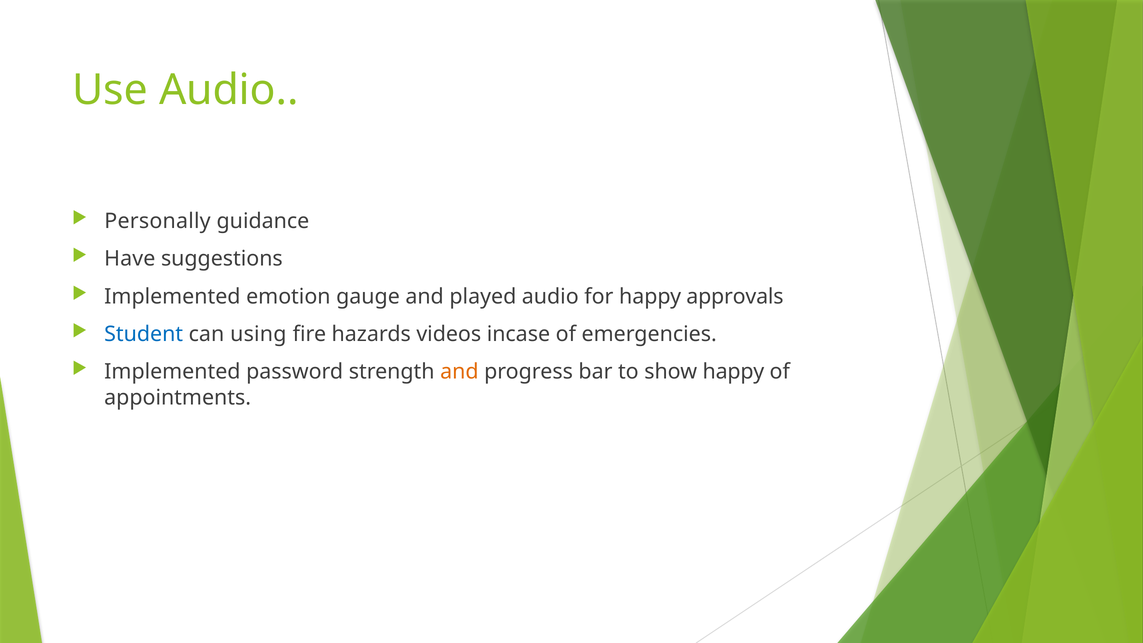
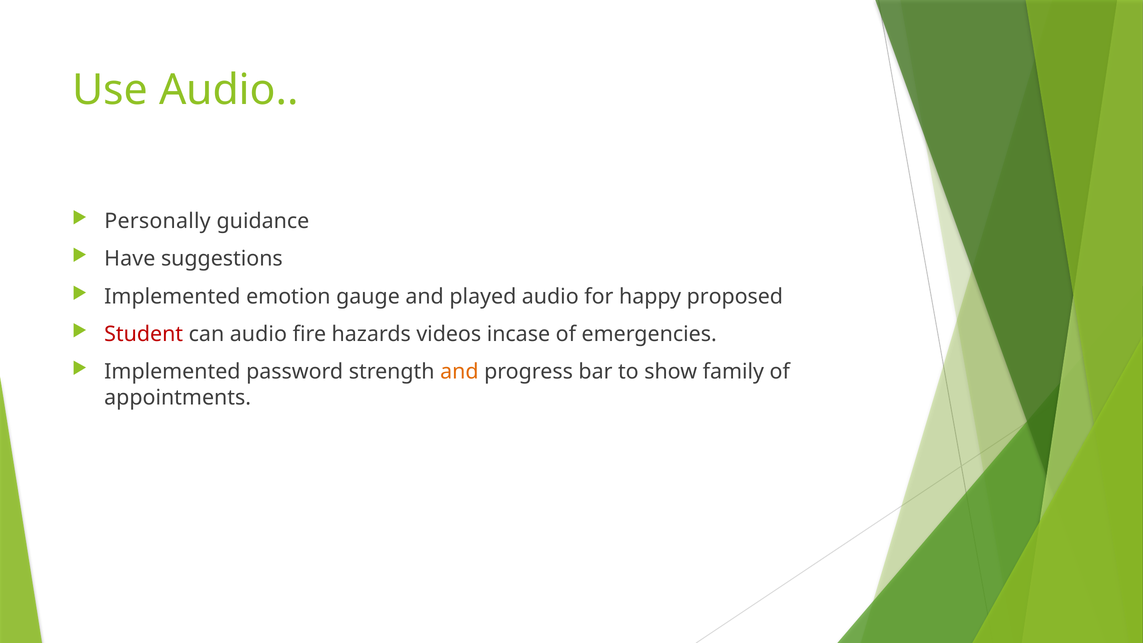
approvals: approvals -> proposed (735, 296)
Student colour: blue -> red (144, 334)
can using: using -> audio (258, 334)
show happy: happy -> family (733, 372)
